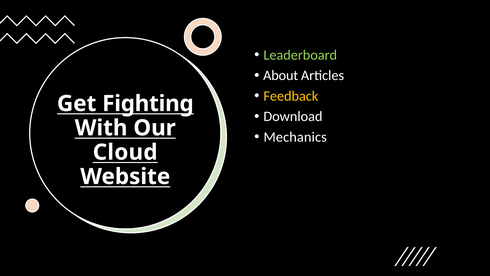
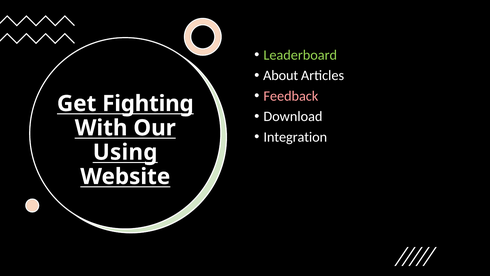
Feedback colour: yellow -> pink (291, 96)
Mechanics: Mechanics -> Integration (295, 137)
Cloud: Cloud -> Using (125, 152)
